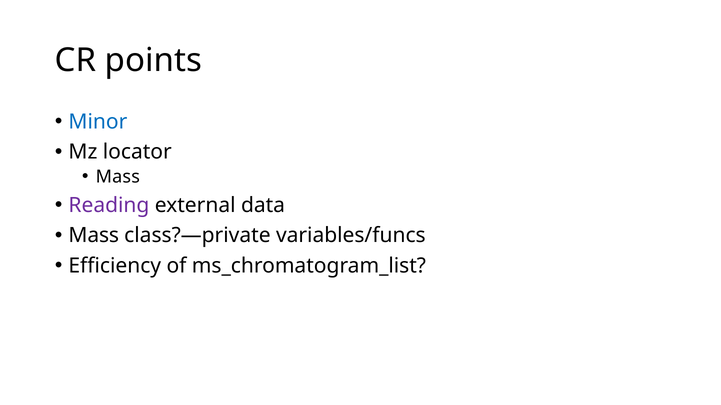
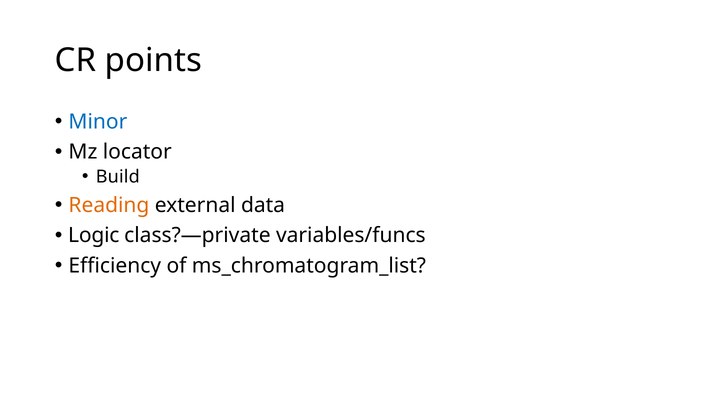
Mass: Mass -> Build (118, 177)
Reading colour: purple -> orange (109, 206)
Mass: Mass -> Logic (94, 236)
